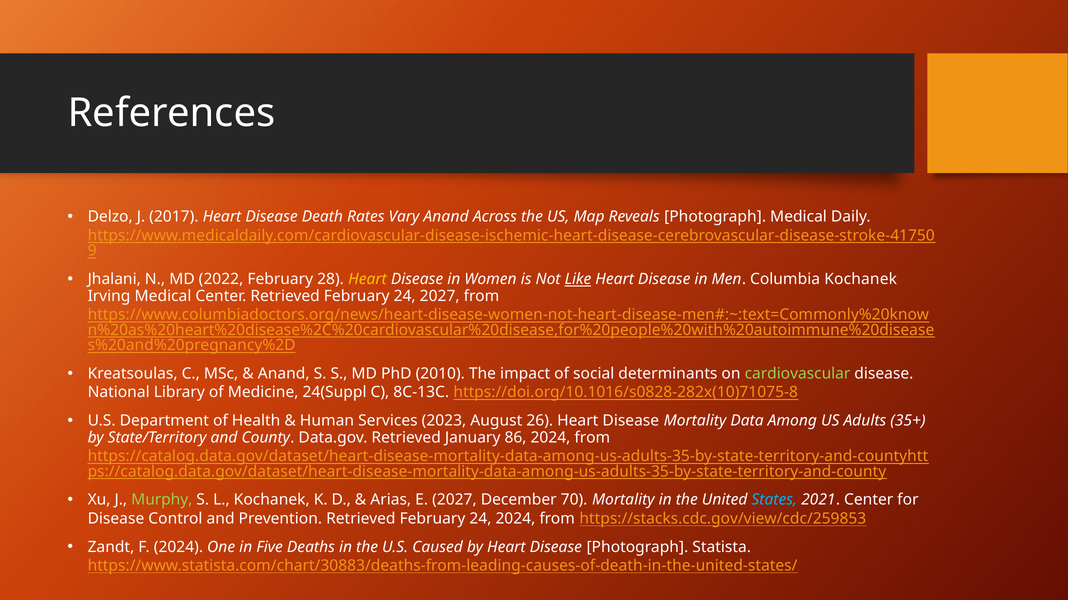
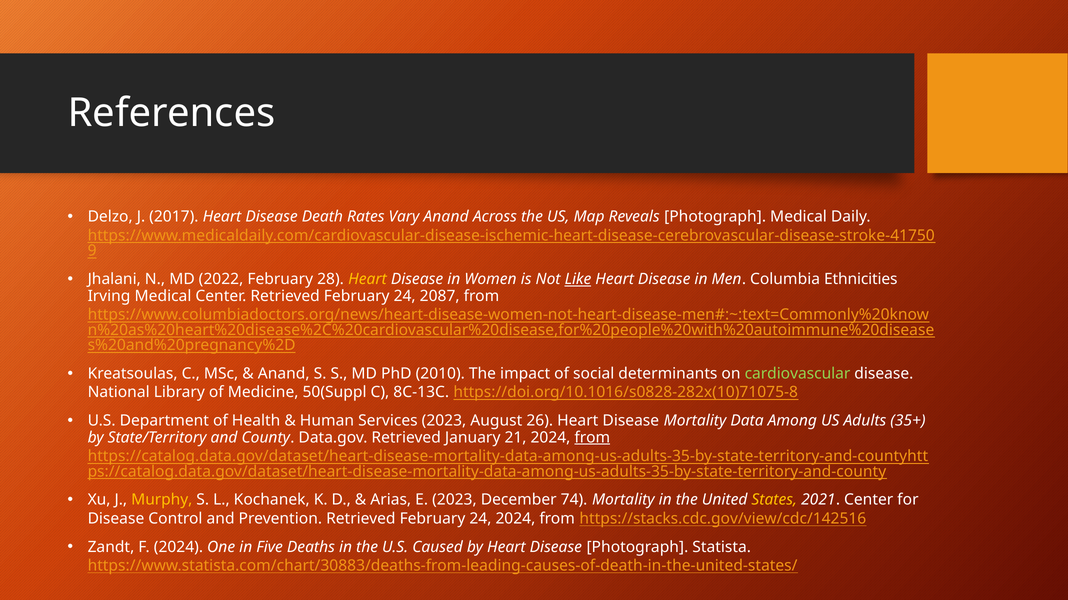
Columbia Kochanek: Kochanek -> Ethnicities (861, 279)
24 2027: 2027 -> 2087 (440, 296)
24(Suppl: 24(Suppl -> 50(Suppl (335, 393)
86: 86 -> 21 (516, 438)
from underline: none -> present (592, 438)
Murphy colour: light green -> yellow (162, 500)
E 2027: 2027 -> 2023 (454, 500)
70: 70 -> 74 (574, 500)
States colour: light blue -> yellow (774, 500)
https://stacks.cdc.gov/view/cdc/259853: https://stacks.cdc.gov/view/cdc/259853 -> https://stacks.cdc.gov/view/cdc/142516 (723, 519)
